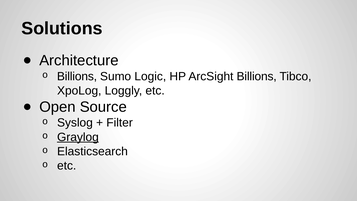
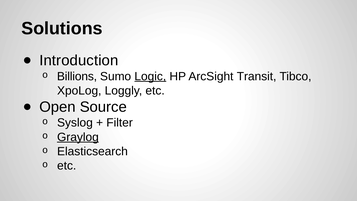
Architecture: Architecture -> Introduction (79, 60)
Logic underline: none -> present (150, 76)
ArcSight Billions: Billions -> Transit (257, 76)
